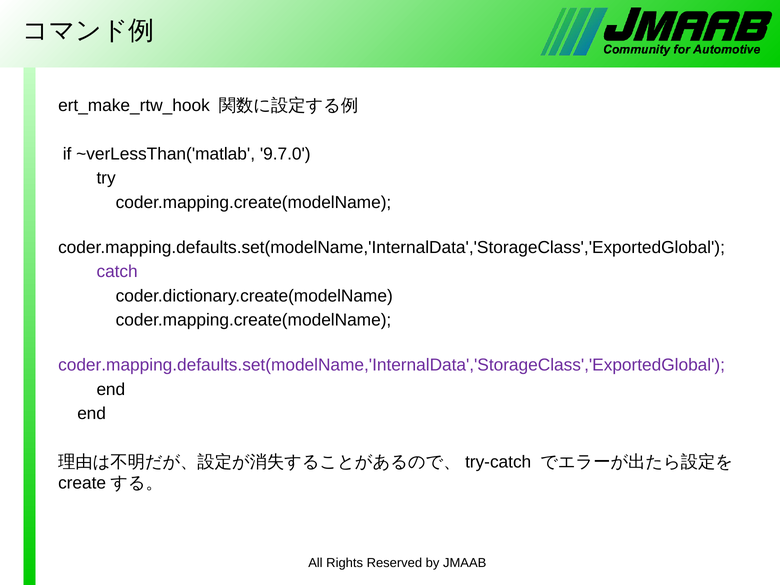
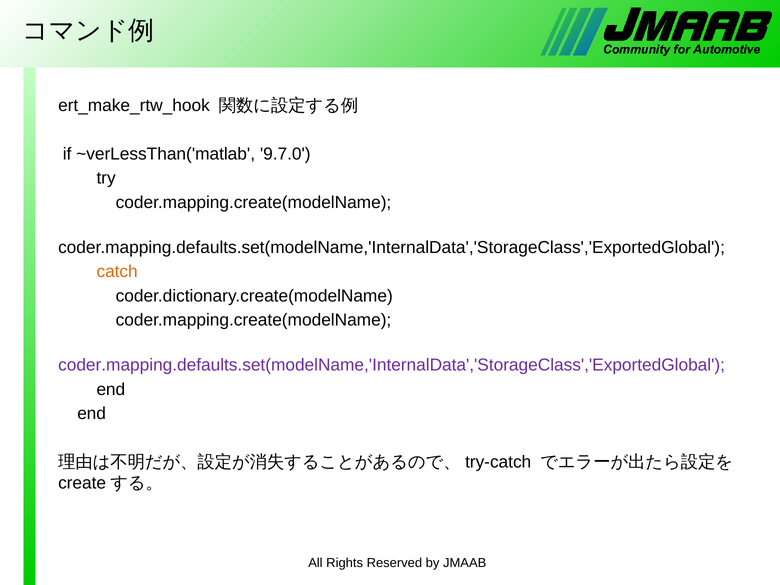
catch colour: purple -> orange (117, 272)
